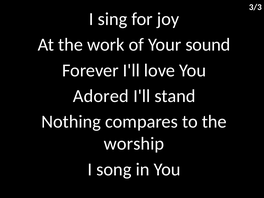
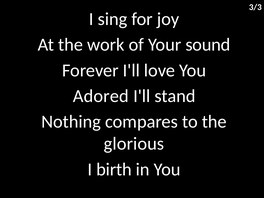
worship: worship -> glorious (134, 144)
song: song -> birth (114, 169)
